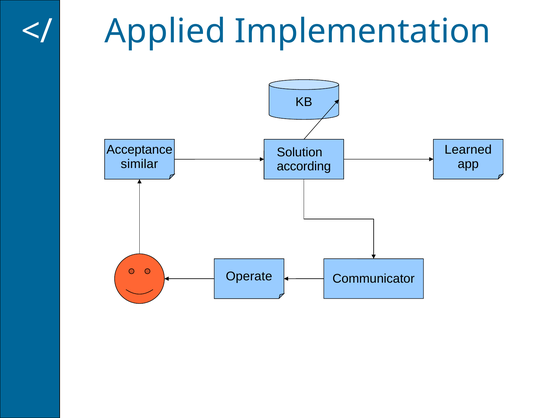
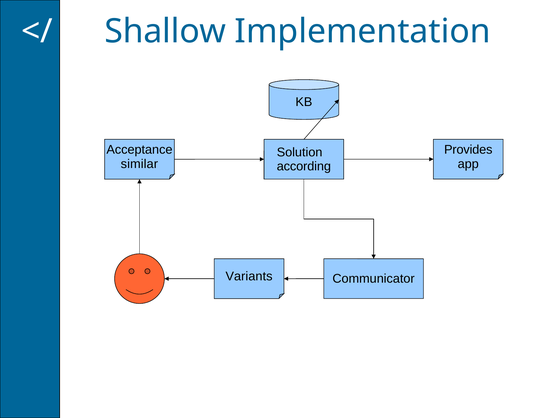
Applied: Applied -> Shallow (165, 31)
Learned: Learned -> Provides (468, 150)
Operate: Operate -> Variants (249, 277)
